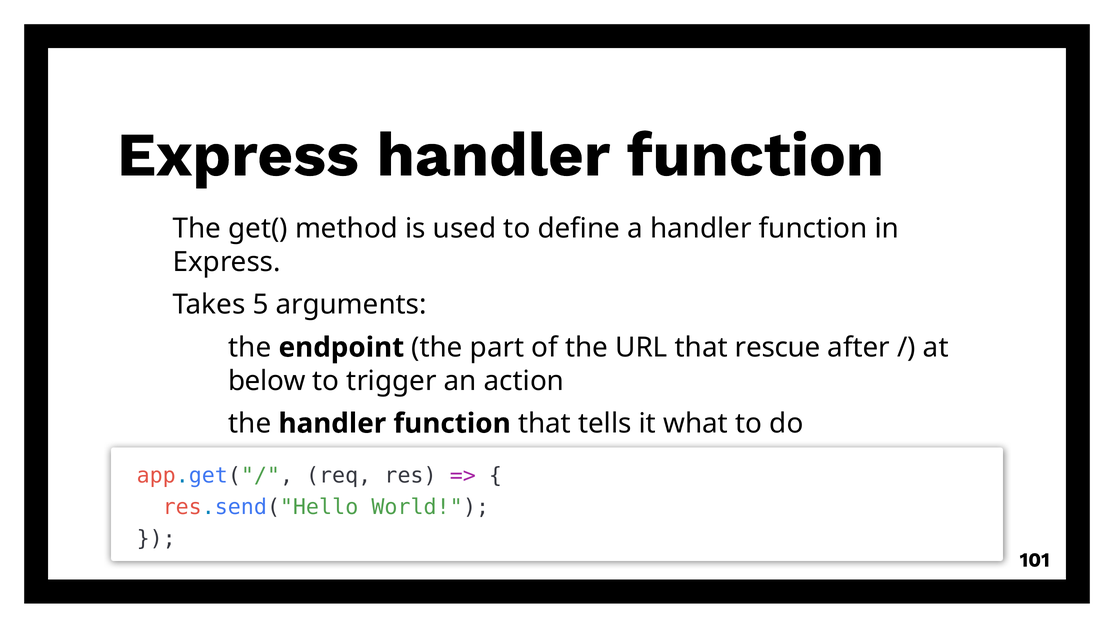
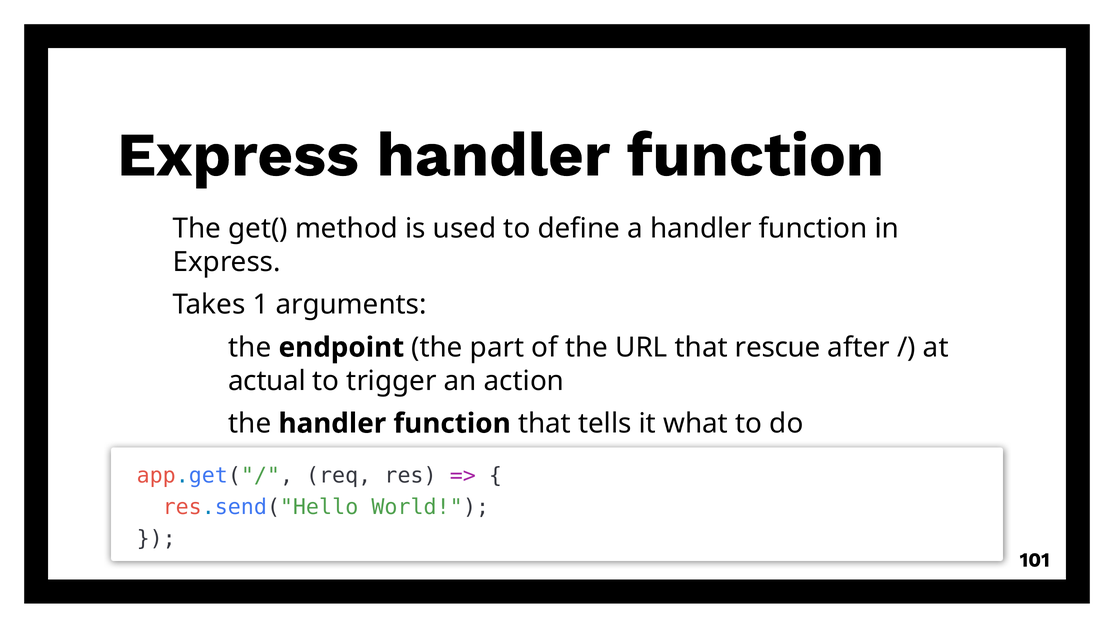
5: 5 -> 1 (261, 305)
below: below -> actual (267, 381)
